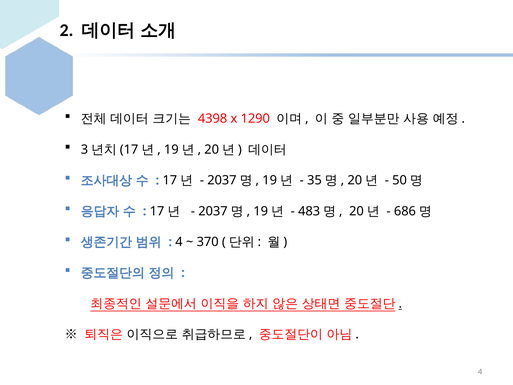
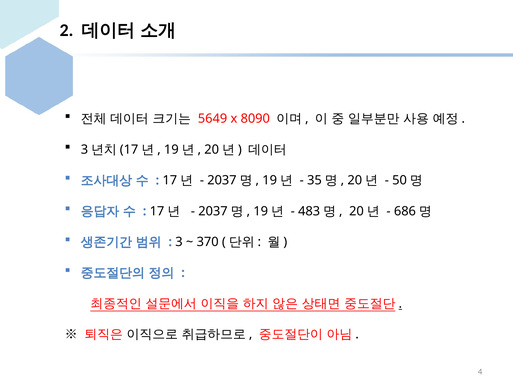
4398: 4398 -> 5649 (213, 119)
1290: 1290 -> 8090 (255, 119)
4: 4 -> 3 (179, 242)
